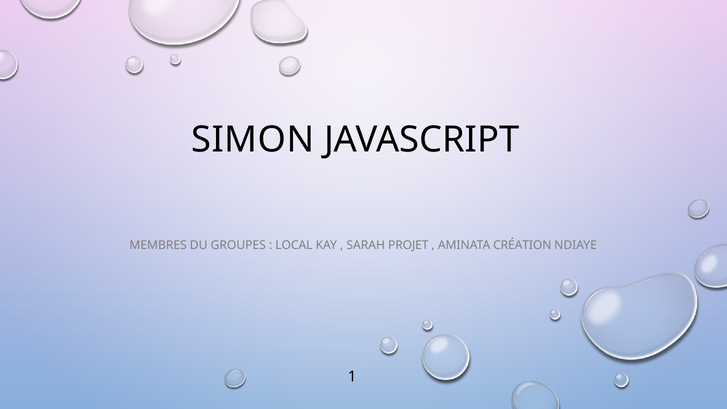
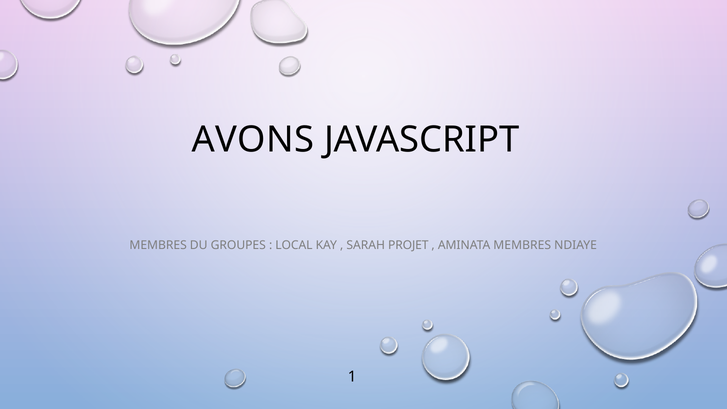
SIMON: SIMON -> AVONS (253, 140)
AMINATA CRÉATION: CRÉATION -> MEMBRES (522, 245)
